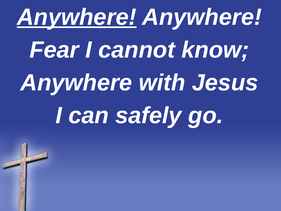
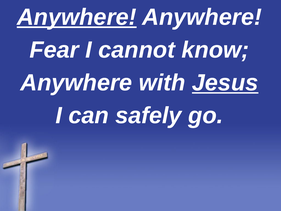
Jesus underline: none -> present (225, 83)
